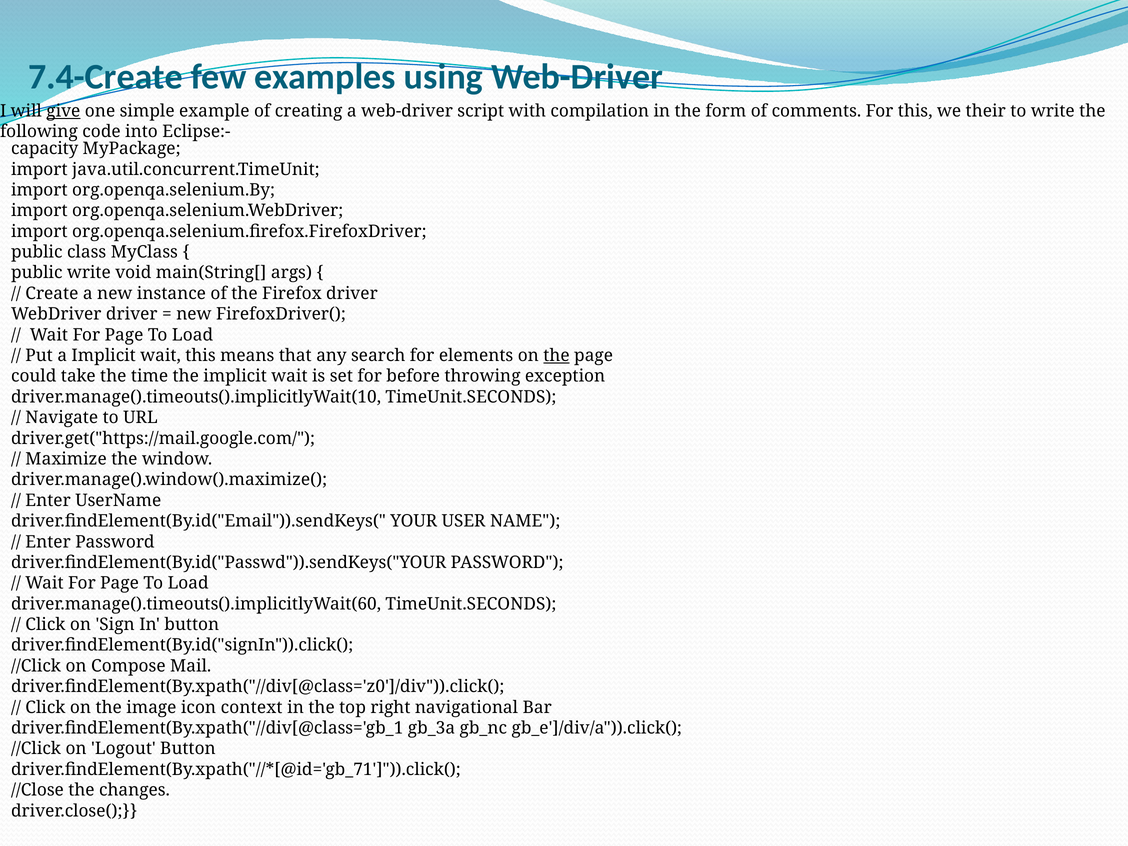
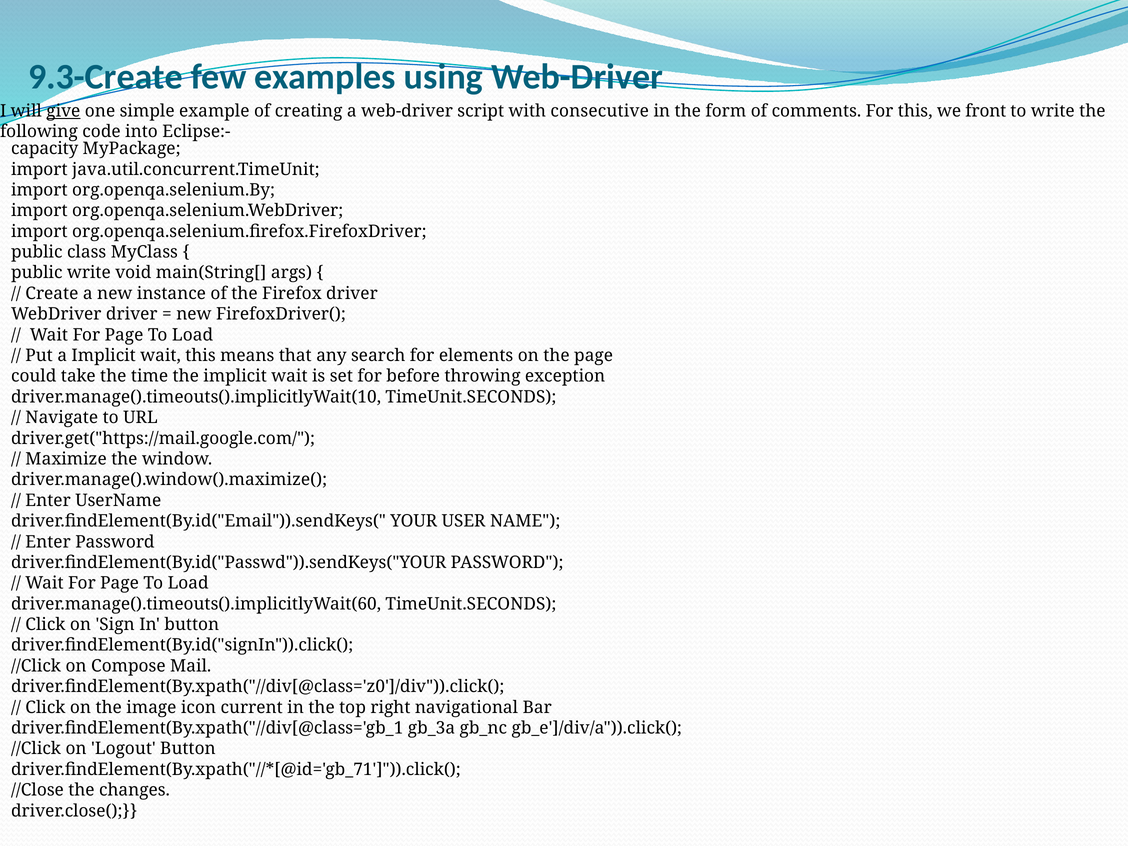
7.4-Create: 7.4-Create -> 9.3-Create (105, 77)
compilation: compilation -> consecutive (600, 111)
their: their -> front (986, 111)
the underline: present -> none (556, 356)
context: context -> current (252, 707)
